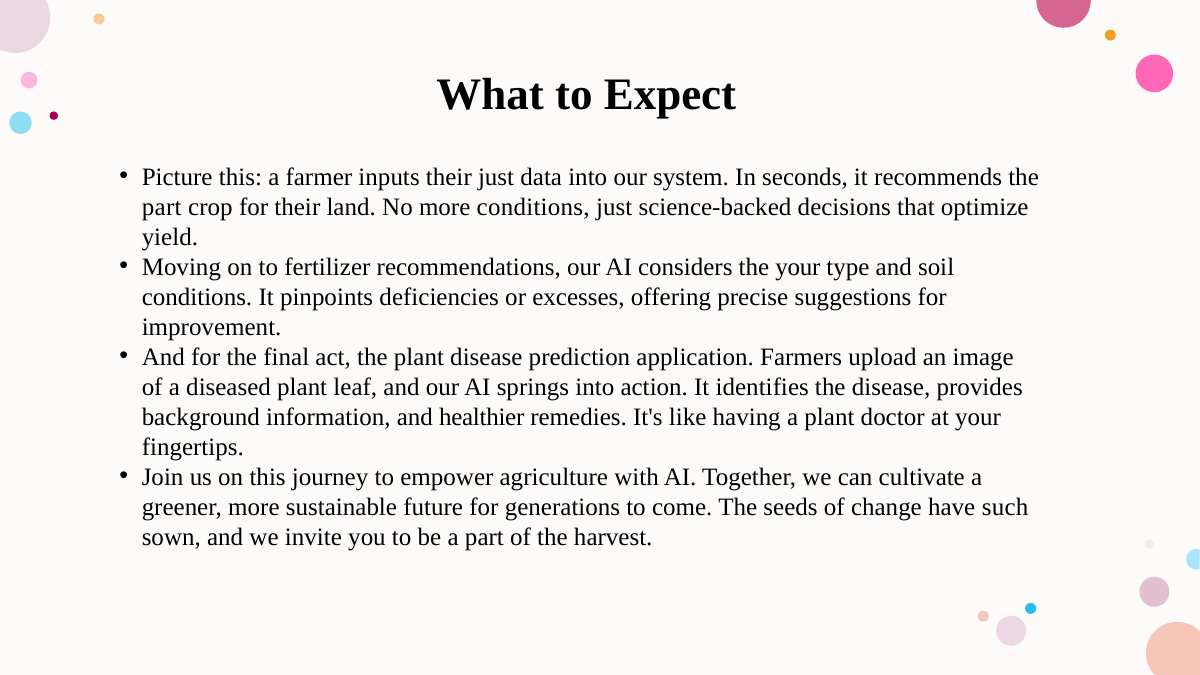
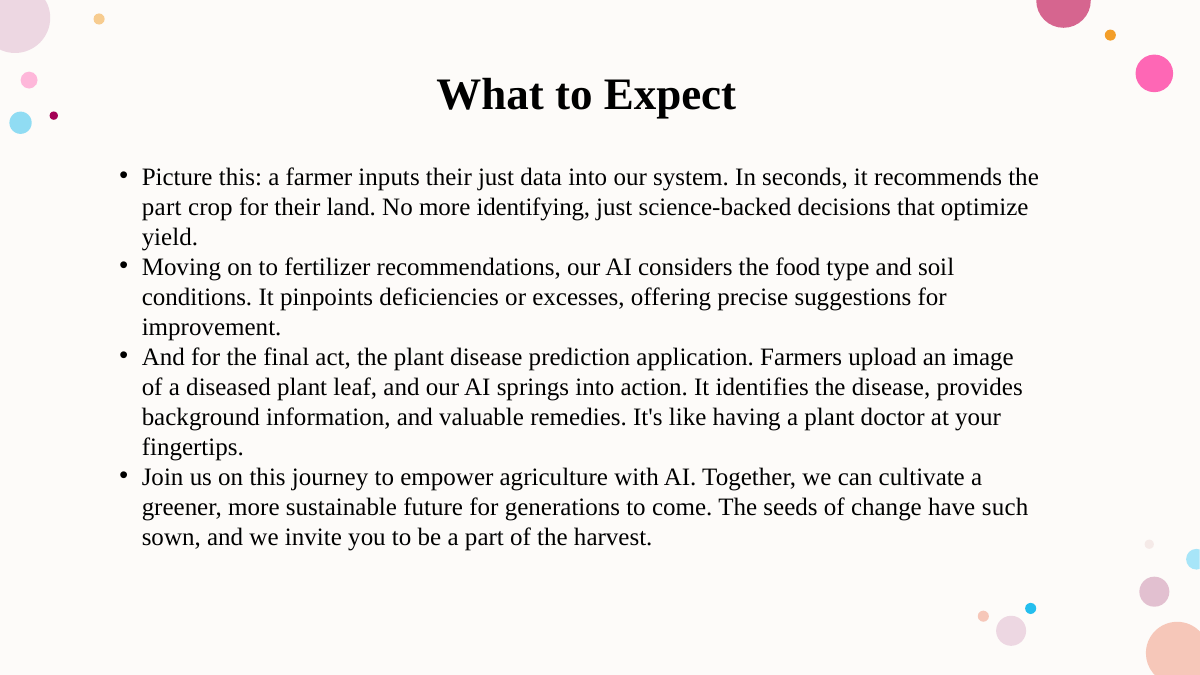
more conditions: conditions -> identifying (533, 207)
the your: your -> food (798, 267)
healthier: healthier -> valuable (482, 417)
